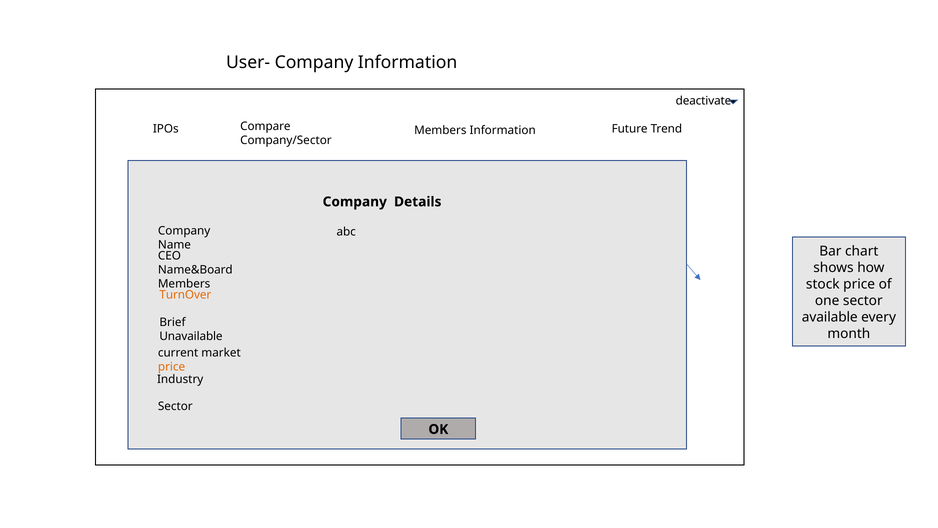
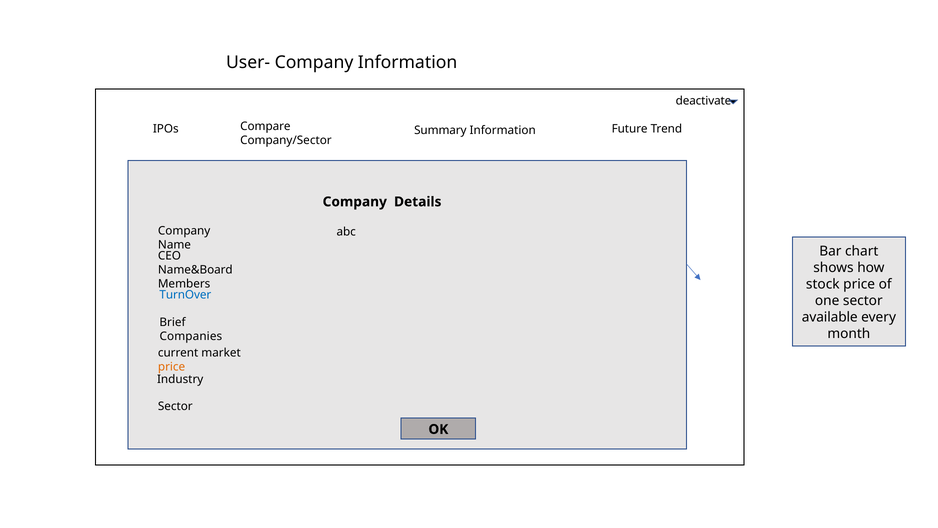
IPOs Members: Members -> Summary (440, 130)
TurnOver colour: orange -> blue (185, 295)
Unavailable: Unavailable -> Companies (191, 336)
